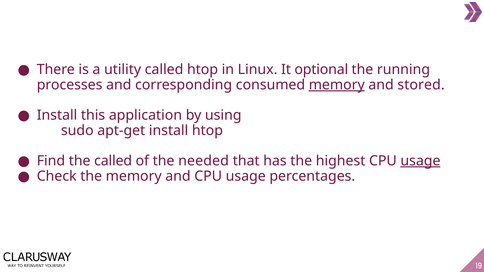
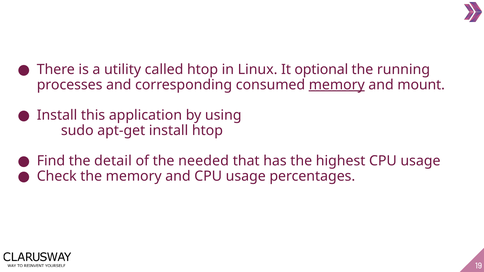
stored: stored -> mount (421, 85)
the called: called -> detail (113, 161)
usage underline: present -> none (420, 161)
